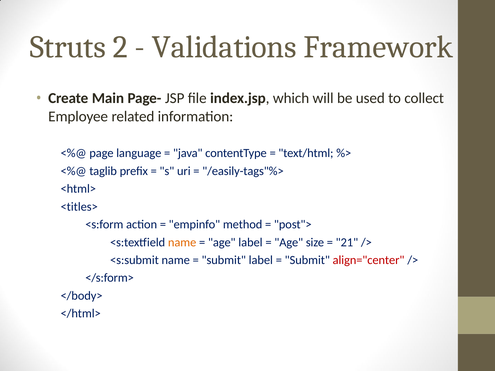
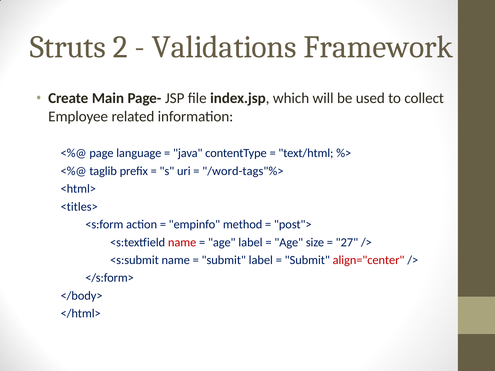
/easily-tags"%>: /easily-tags"%> -> /word-tags"%> (243, 171)
name colour: orange -> red (182, 242)
21: 21 -> 27 (347, 242)
